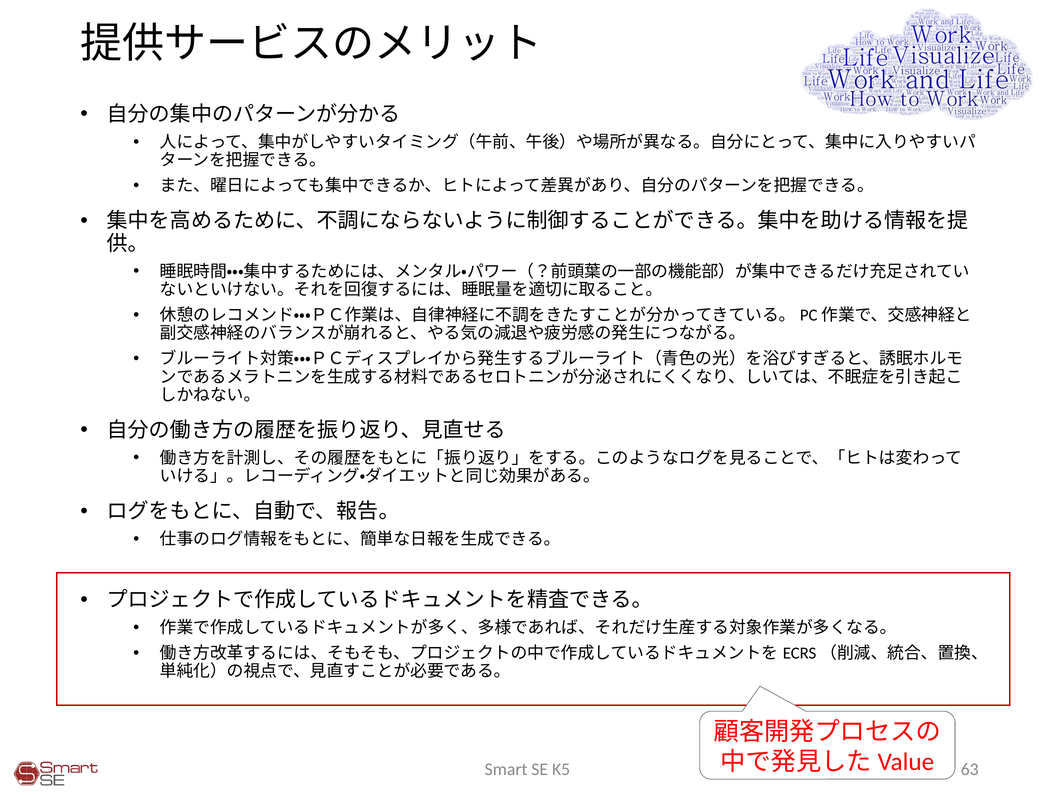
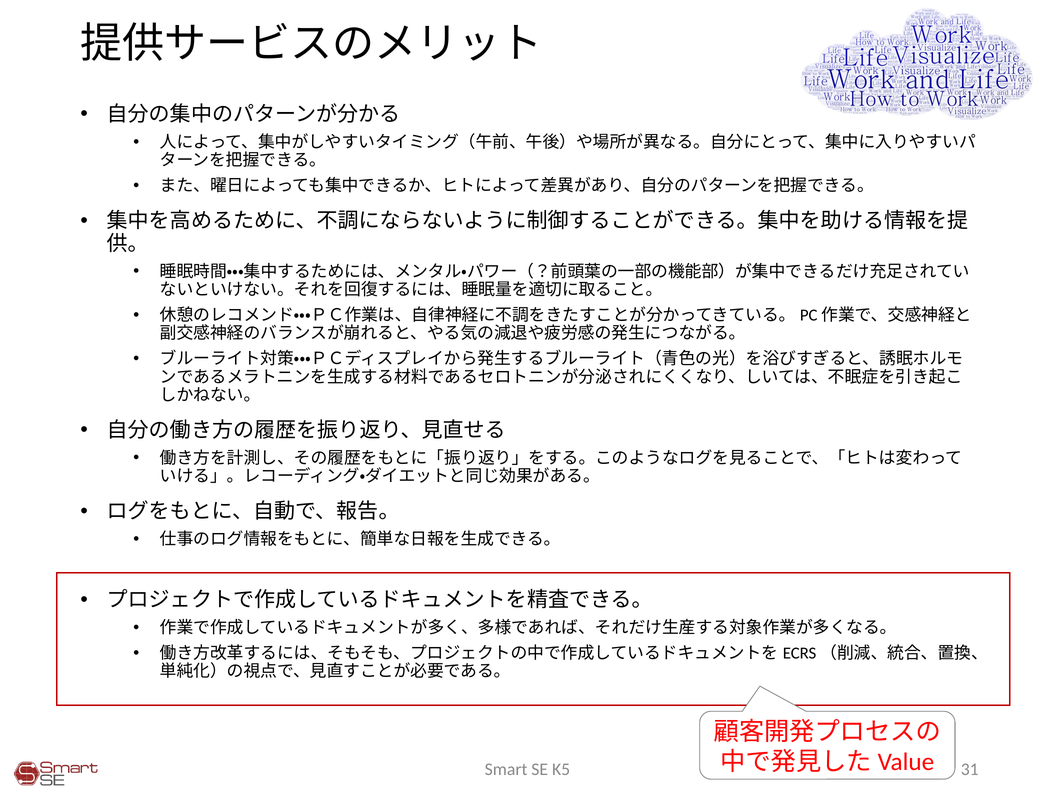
63: 63 -> 31 (970, 768)
